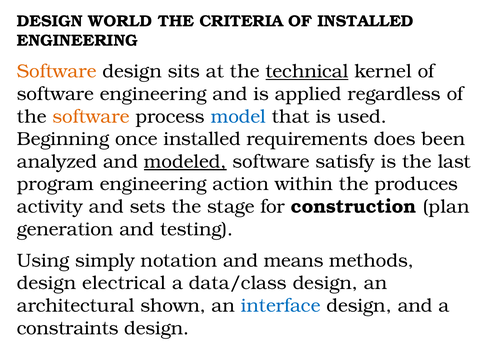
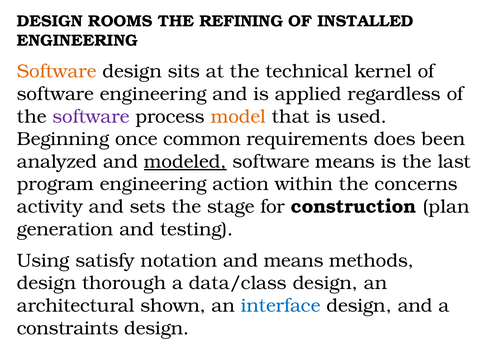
WORLD: WORLD -> ROOMS (120, 21)
CRITERIA: CRITERIA -> REFINING (241, 21)
technical underline: present -> none (307, 71)
software colour: orange -> purple (91, 117)
model colour: blue -> orange (238, 117)
once installed: installed -> common (202, 139)
software satisfy: satisfy -> means (345, 162)
produces: produces -> concerns (416, 184)
simply: simply -> satisfy (105, 261)
electrical: electrical -> thorough (124, 283)
